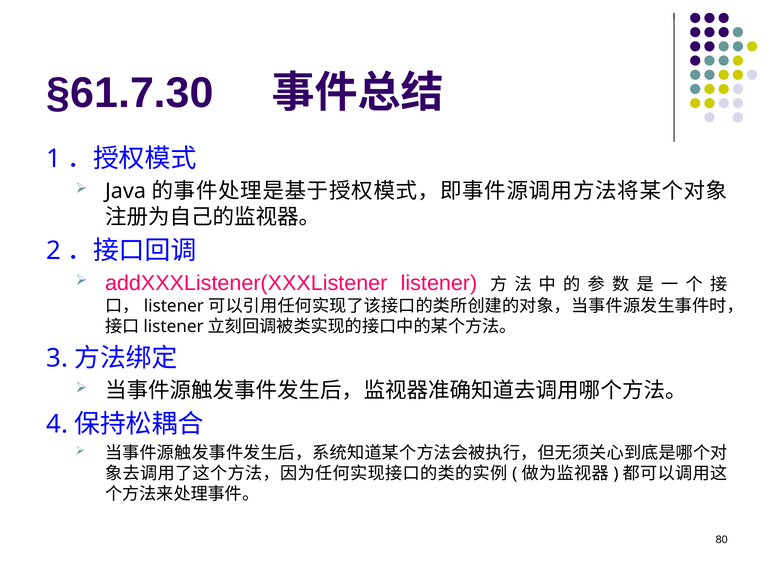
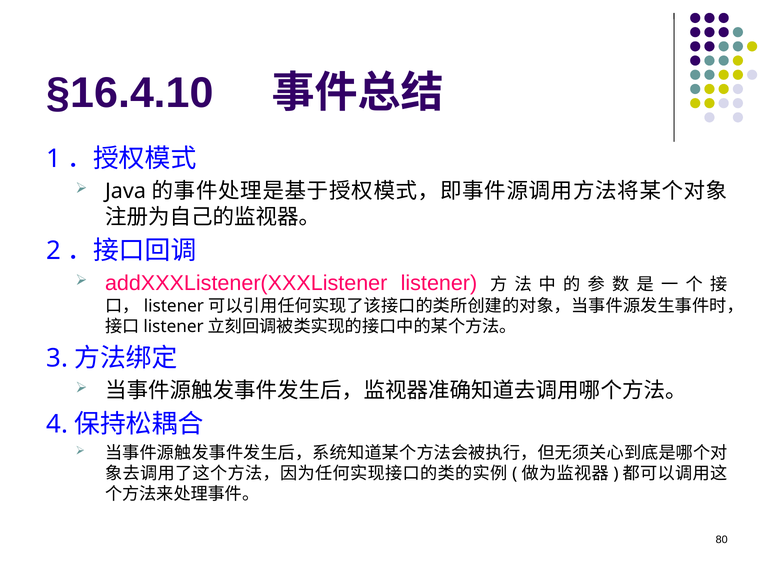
§61.7.30: §61.7.30 -> §16.4.10 (130, 93)
